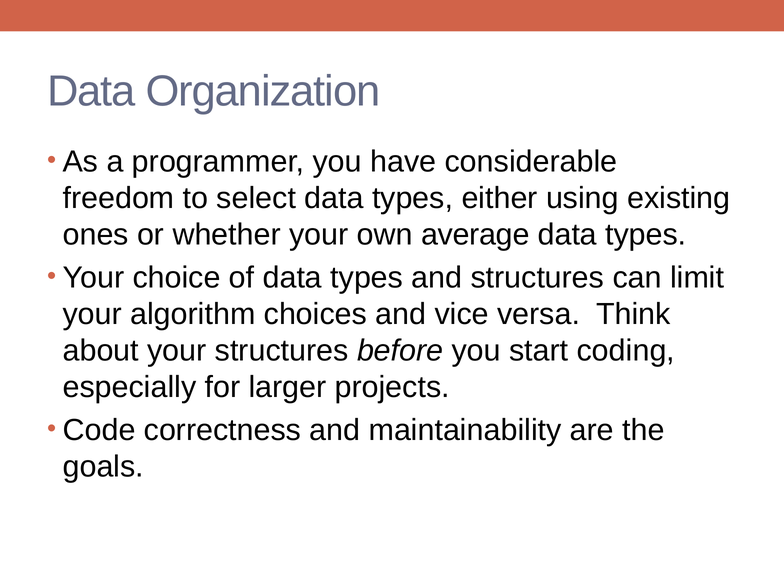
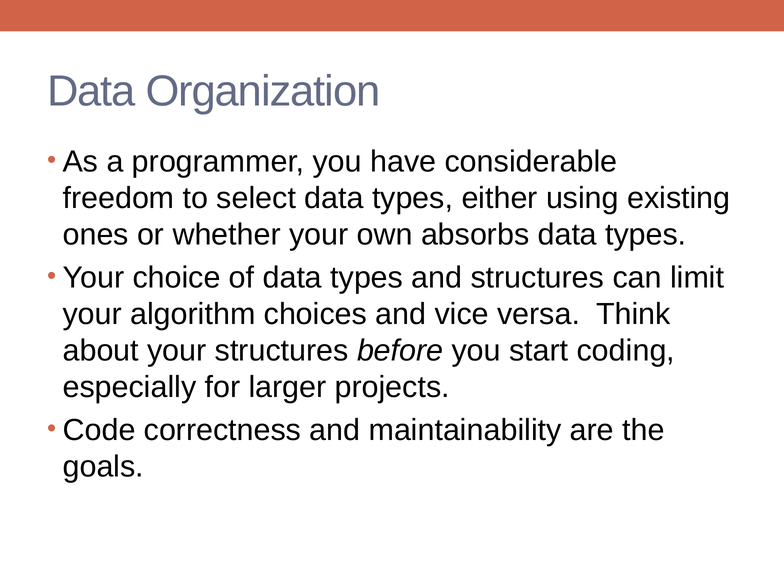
average: average -> absorbs (475, 235)
